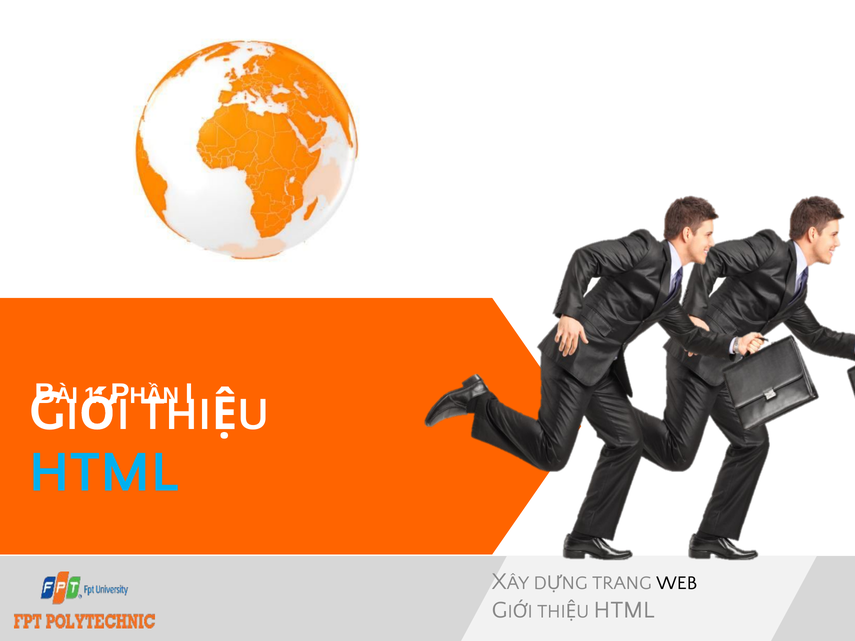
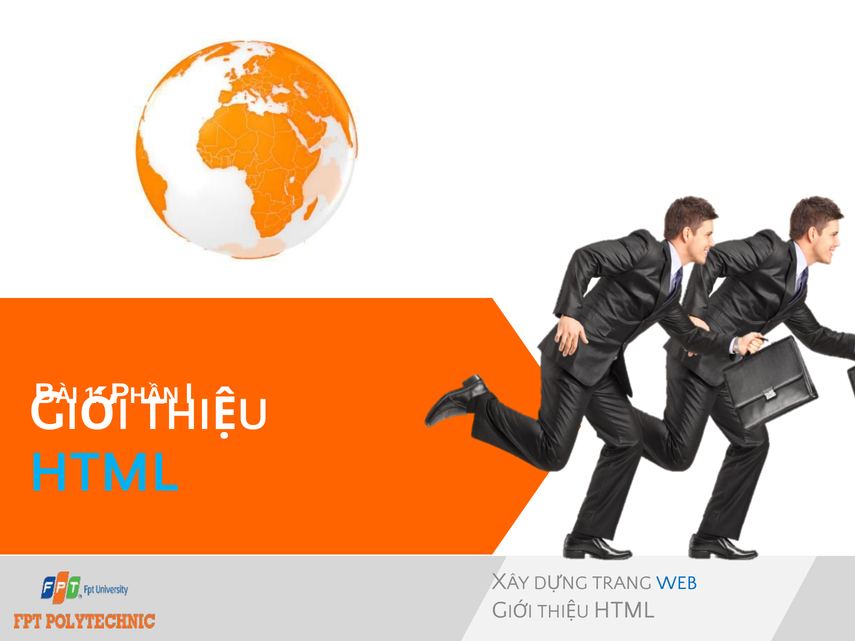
WEB colour: black -> blue (677, 583)
